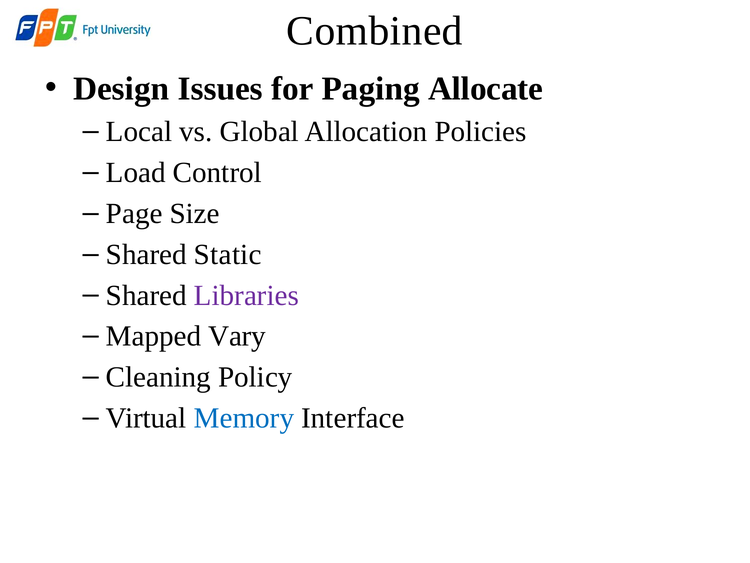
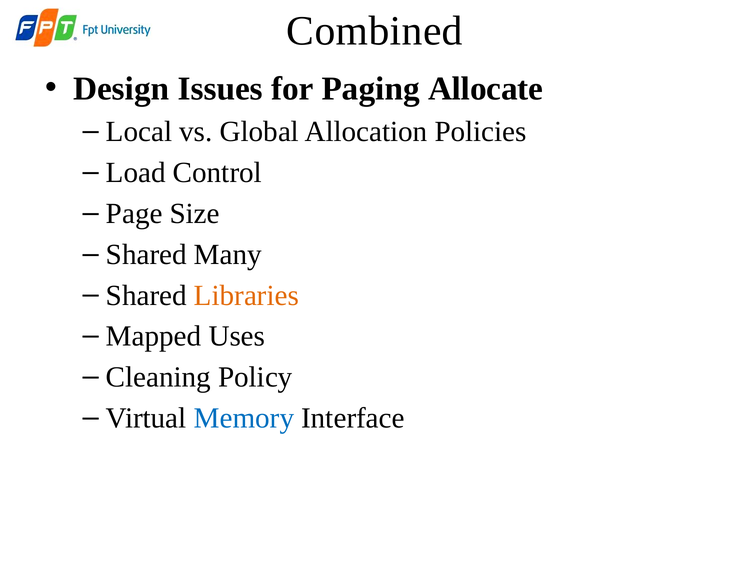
Static: Static -> Many (228, 254)
Libraries colour: purple -> orange (246, 295)
Vary: Vary -> Uses (237, 336)
